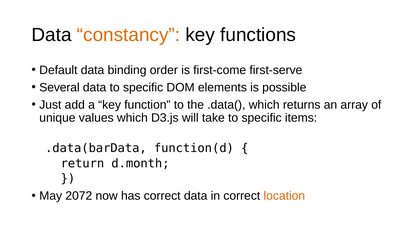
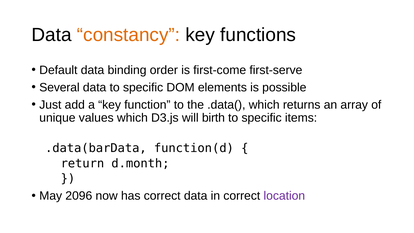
take: take -> birth (213, 118)
2072: 2072 -> 2096 (79, 196)
location colour: orange -> purple (284, 196)
